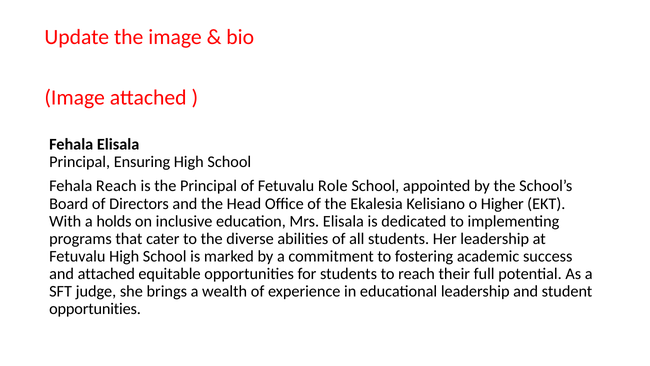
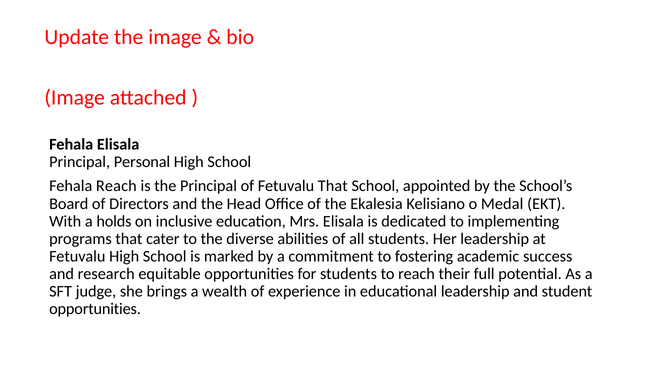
Ensuring: Ensuring -> Personal (142, 162)
Fetuvalu Role: Role -> That (333, 186)
Higher: Higher -> Medal (502, 203)
and attached: attached -> research (106, 274)
